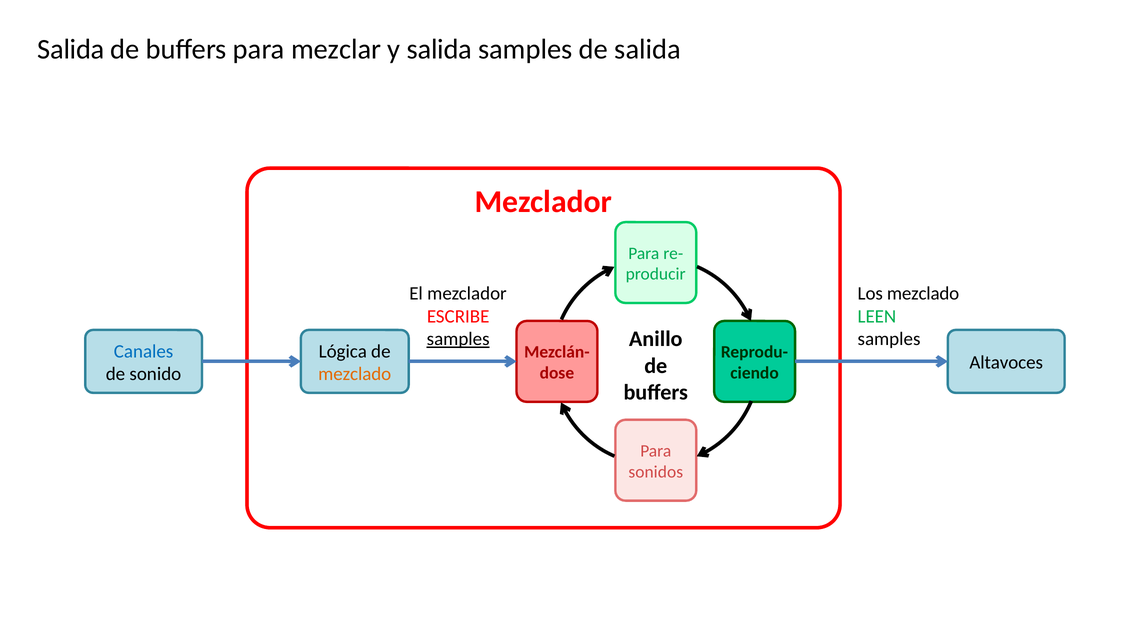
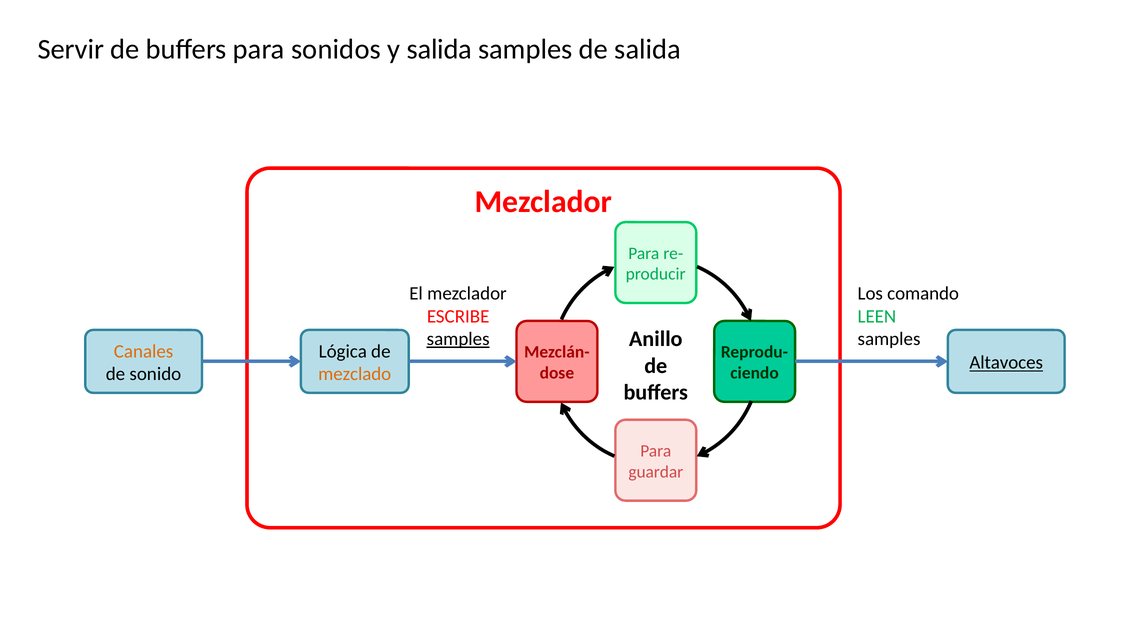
Salida: Salida -> Servir (71, 49)
mezclar: mezclar -> sonidos (336, 49)
Los mezclado: mezclado -> comando (923, 293)
Canales colour: blue -> orange (144, 351)
Altavoces underline: none -> present (1006, 363)
sonidos: sonidos -> guardar (656, 472)
